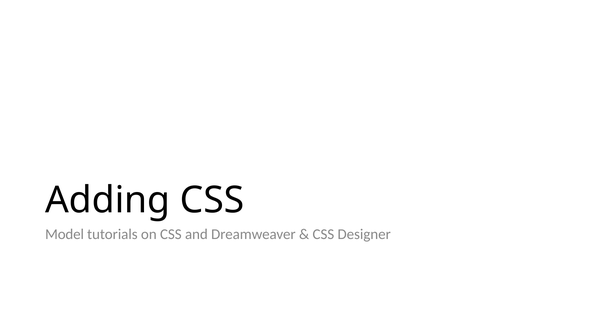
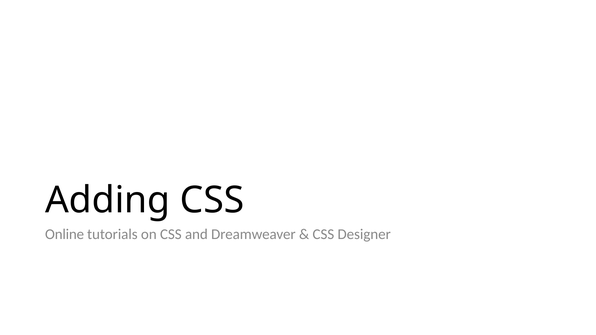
Model: Model -> Online (65, 235)
